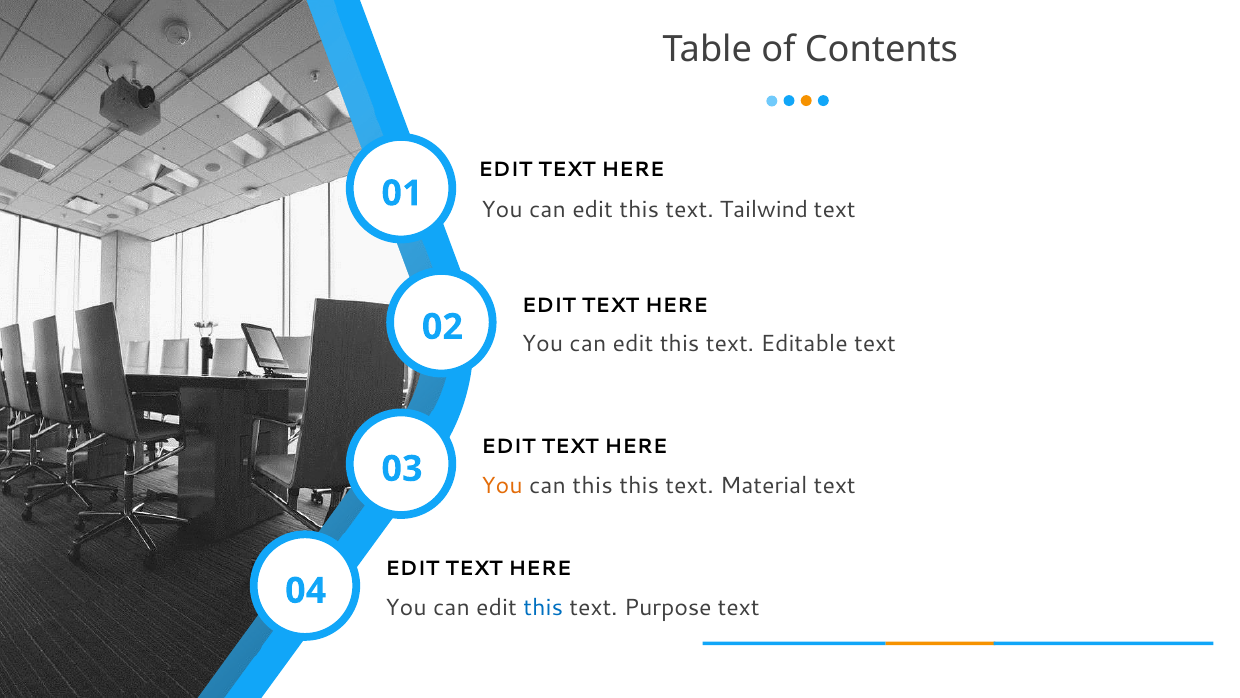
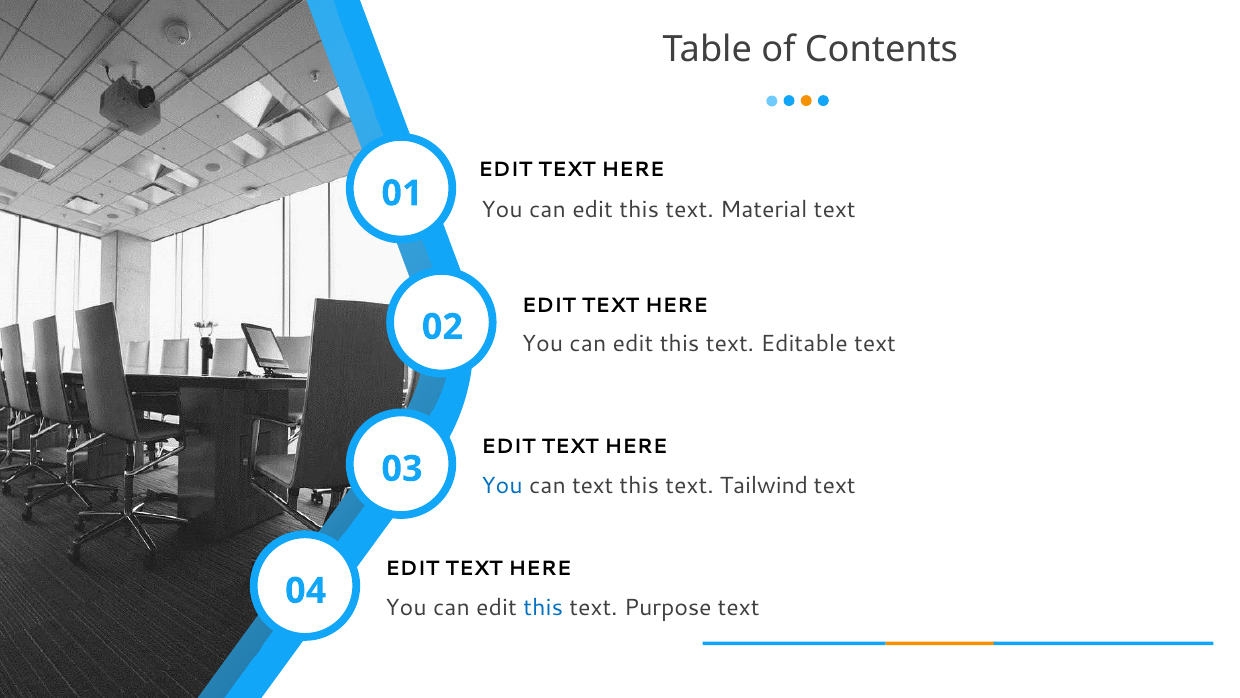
Tailwind: Tailwind -> Material (764, 210)
You colour: orange -> blue (502, 485)
can this: this -> text (593, 485)
Material: Material -> Tailwind (764, 485)
